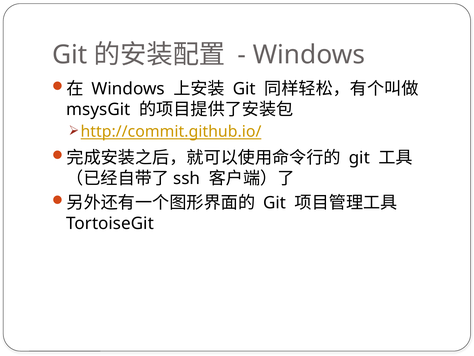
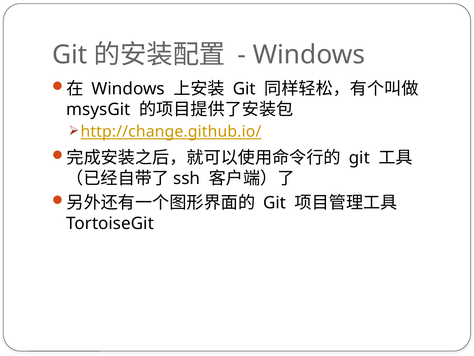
http://commit.github.io/: http://commit.github.io/ -> http://change.github.io/ (171, 131)
